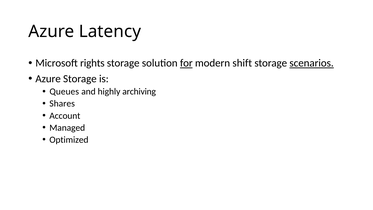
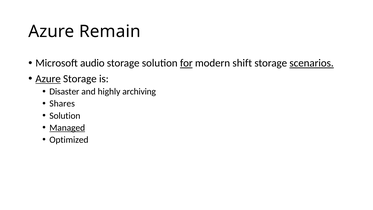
Latency: Latency -> Remain (110, 31)
rights: rights -> audio (92, 63)
Azure underline: none -> present (48, 79)
Queues: Queues -> Disaster (64, 92)
Account: Account -> Solution (65, 116)
Managed underline: none -> present (67, 128)
